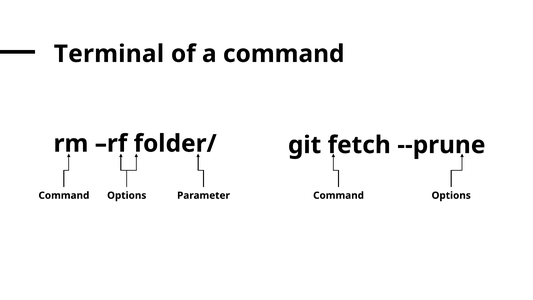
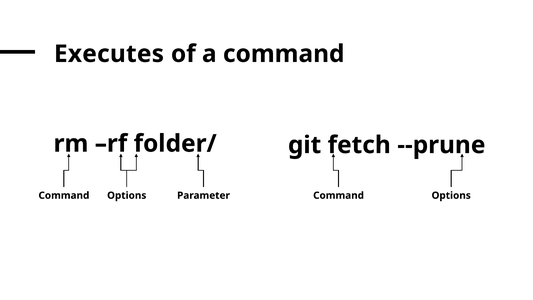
Terminal: Terminal -> Executes (109, 54)
